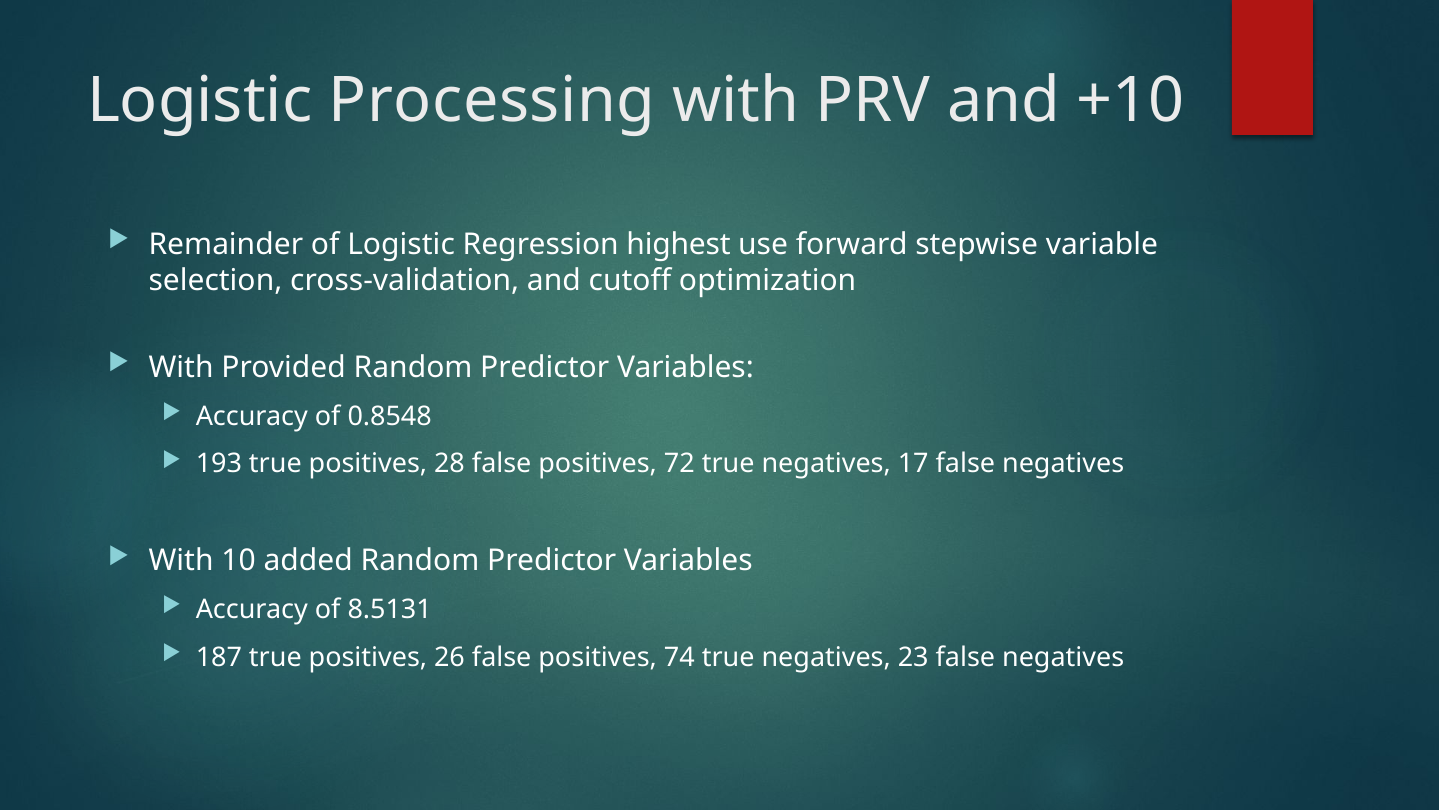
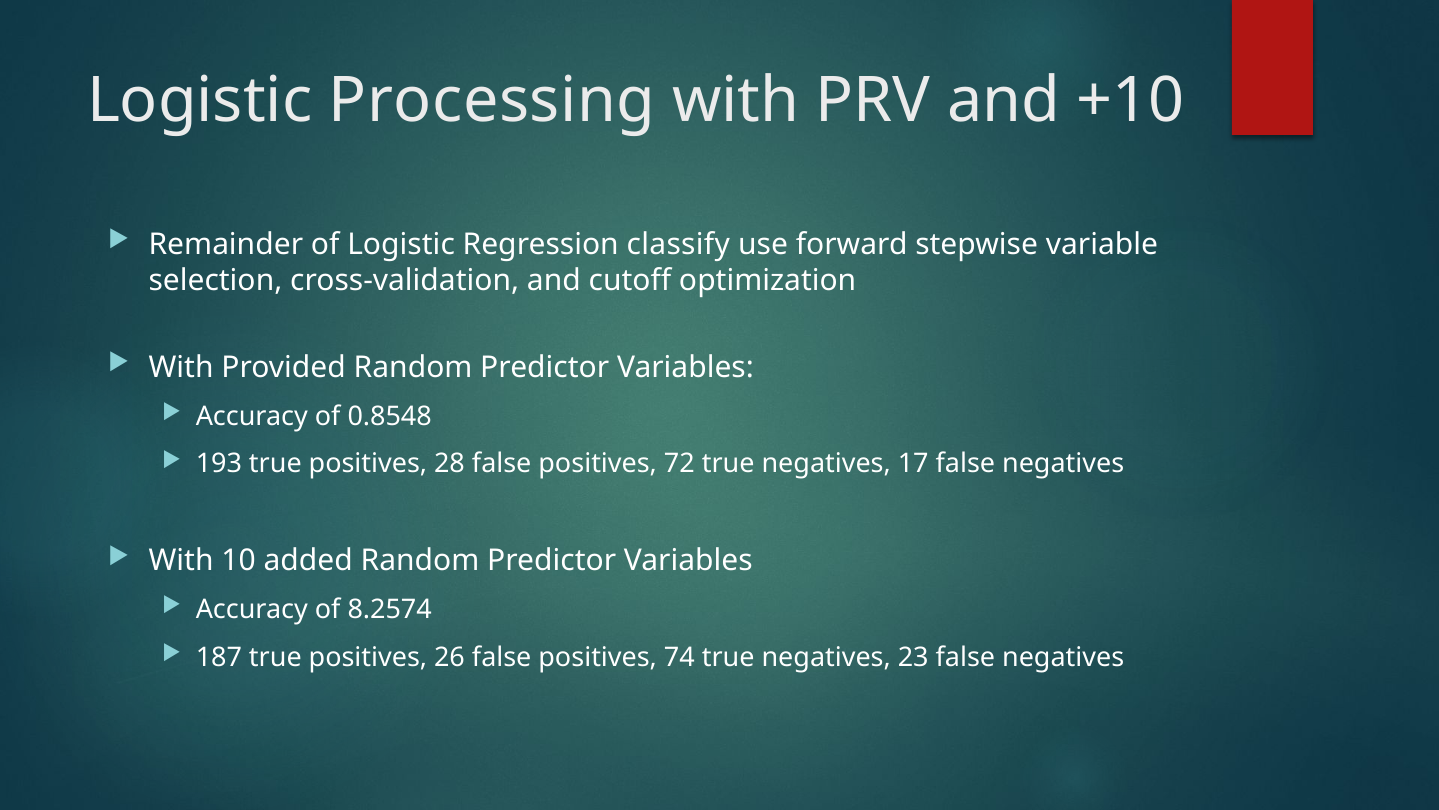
highest: highest -> classify (678, 244)
8.5131: 8.5131 -> 8.2574 (390, 609)
